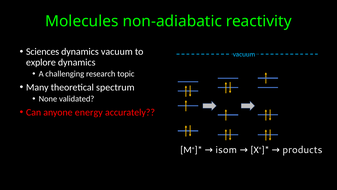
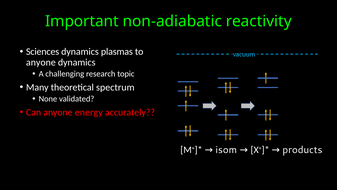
Molecules: Molecules -> Important (82, 21)
dynamics vacuum: vacuum -> plasmas (117, 52)
explore: explore -> anyone (41, 62)
